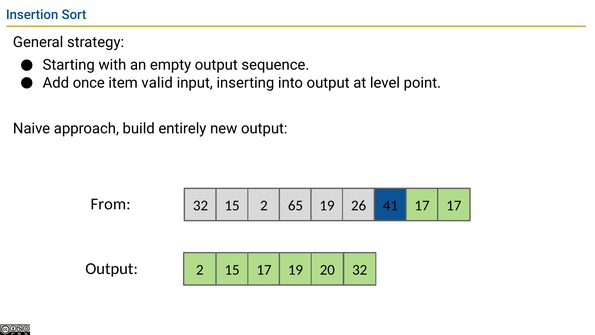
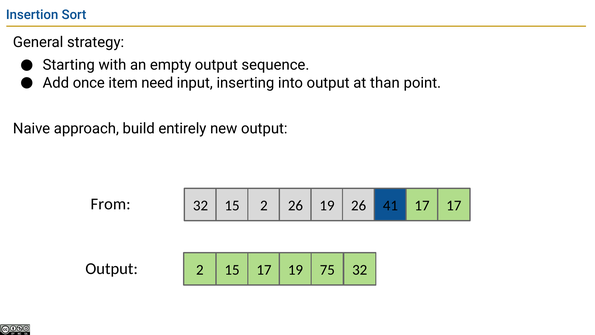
valid: valid -> need (157, 83)
level: level -> than (385, 83)
2 65: 65 -> 26 (295, 205)
20: 20 -> 75 (327, 270)
